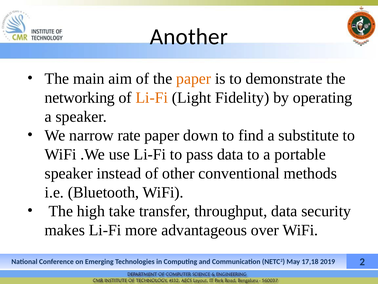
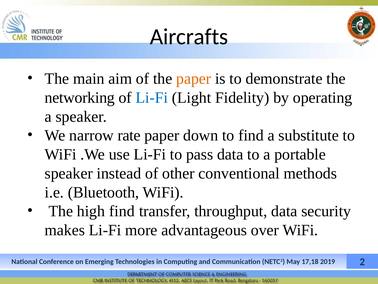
Another: Another -> Aircrafts (189, 37)
Li-Fi colour: orange -> blue (152, 97)
high take: take -> find (122, 211)
